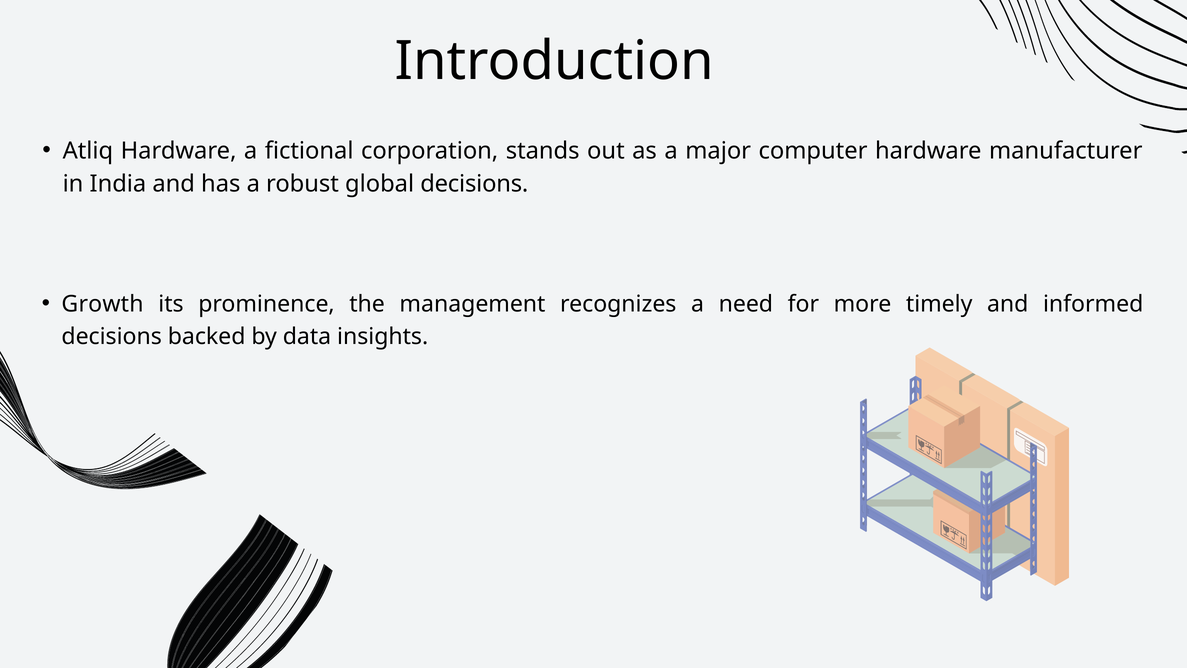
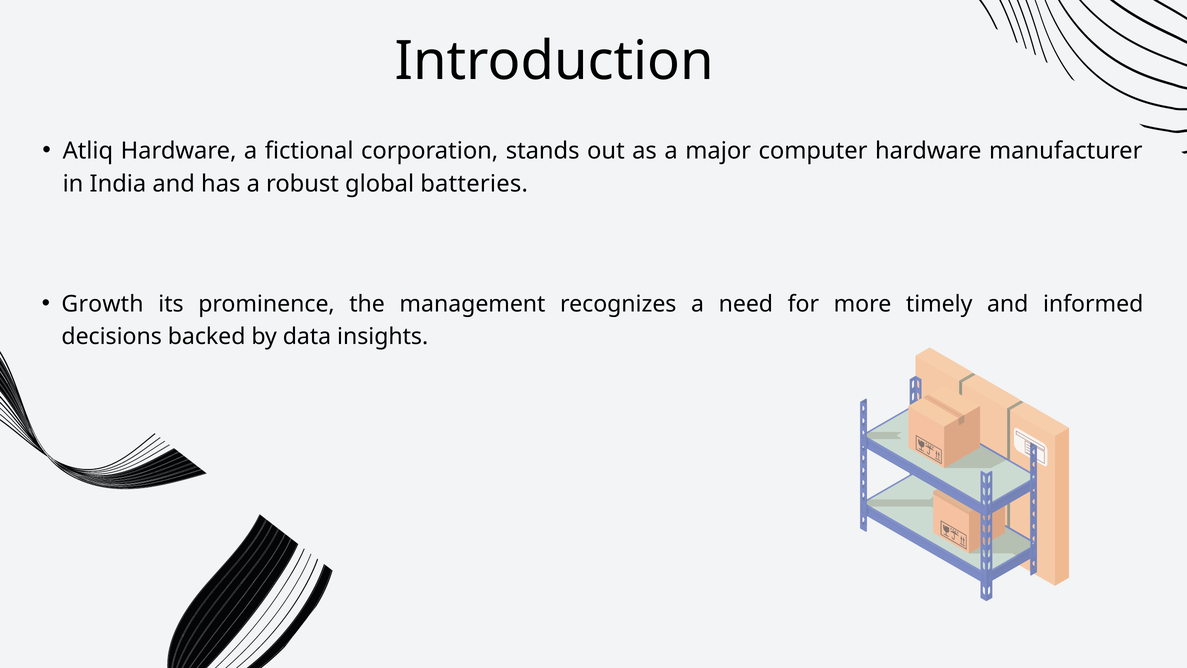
global decisions: decisions -> batteries (474, 184)
